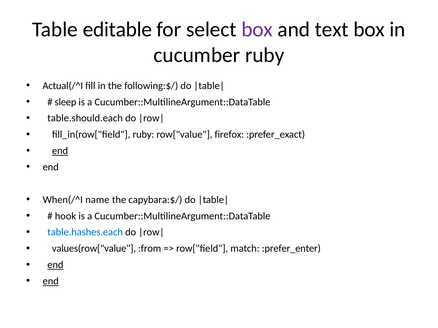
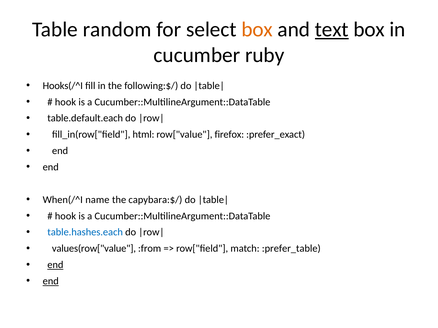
editable: editable -> random (117, 30)
box colour: purple -> orange (257, 30)
text underline: none -> present (332, 30)
Actual(/^I: Actual(/^I -> Hooks(/^I (63, 86)
sleep: sleep -> hook (65, 102)
table.should.each: table.should.each -> table.default.each (85, 118)
fill_in(row["field ruby: ruby -> html (143, 135)
end underline: present -> none (60, 151)
:prefer_enter: :prefer_enter -> :prefer_table (291, 249)
